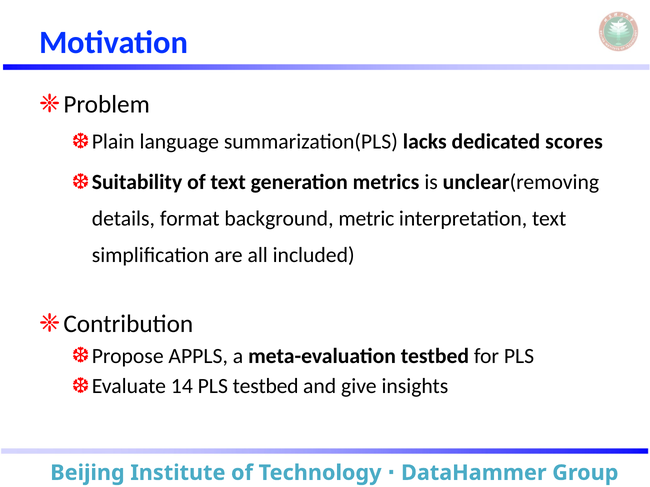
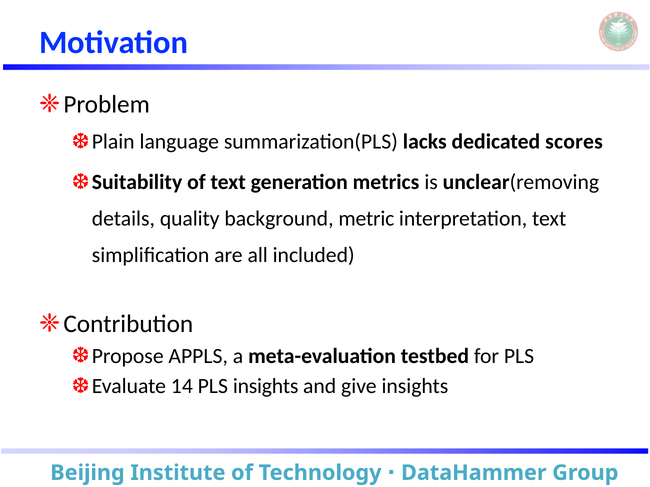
format: format -> quality (190, 219)
PLS testbed: testbed -> insights (266, 387)
